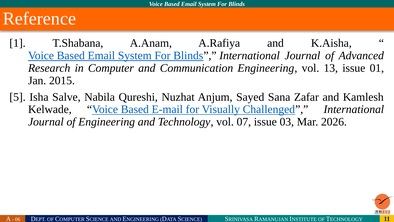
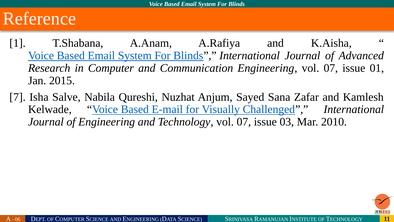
Engineering vol 13: 13 -> 07 (331, 68)
5: 5 -> 7 (18, 97)
2026: 2026 -> 2010 (334, 122)
